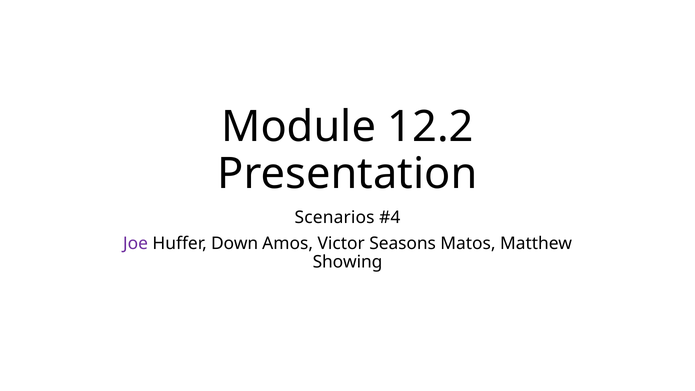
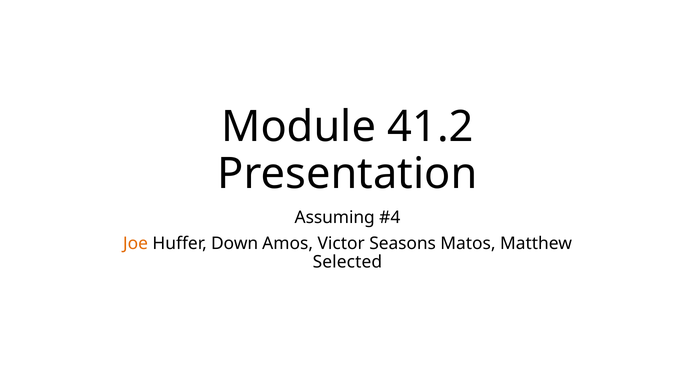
12.2: 12.2 -> 41.2 (431, 127)
Scenarios: Scenarios -> Assuming (335, 217)
Joe colour: purple -> orange (135, 243)
Showing: Showing -> Selected (347, 262)
